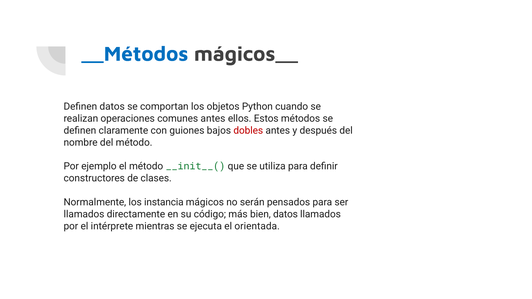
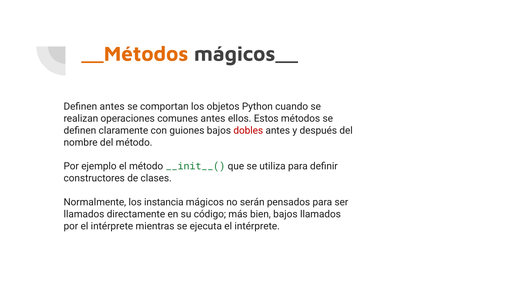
__Métodos colour: blue -> orange (135, 54)
Definen datos: datos -> antes (112, 107)
bien datos: datos -> bajos (285, 214)
ejecuta el orientada: orientada -> intérprete (257, 226)
